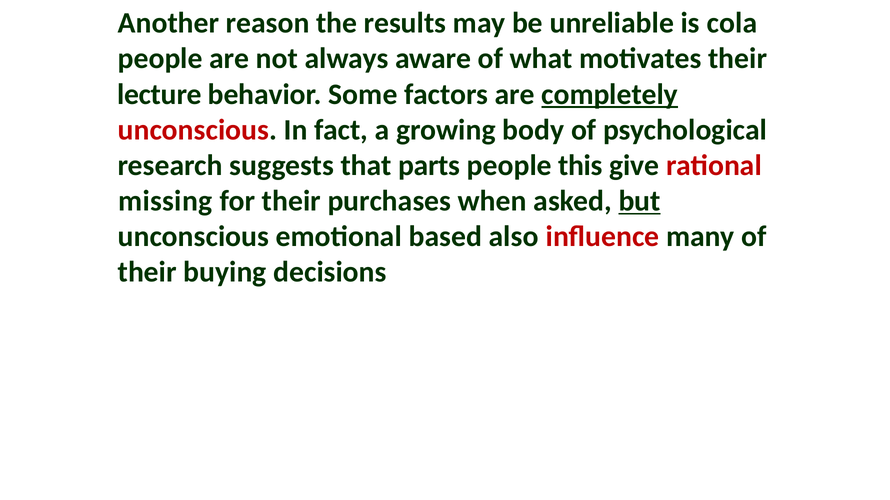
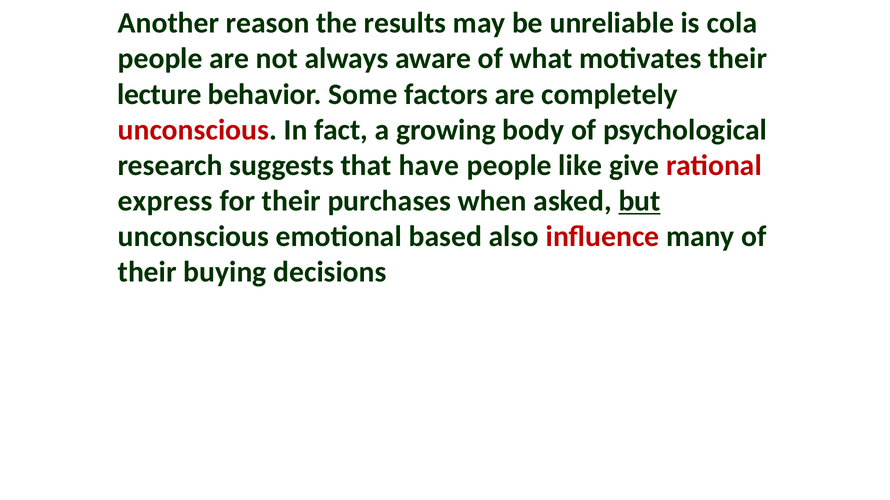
completely underline: present -> none (610, 94)
parts: parts -> have (429, 166)
this: this -> like (580, 166)
missing: missing -> express (165, 201)
